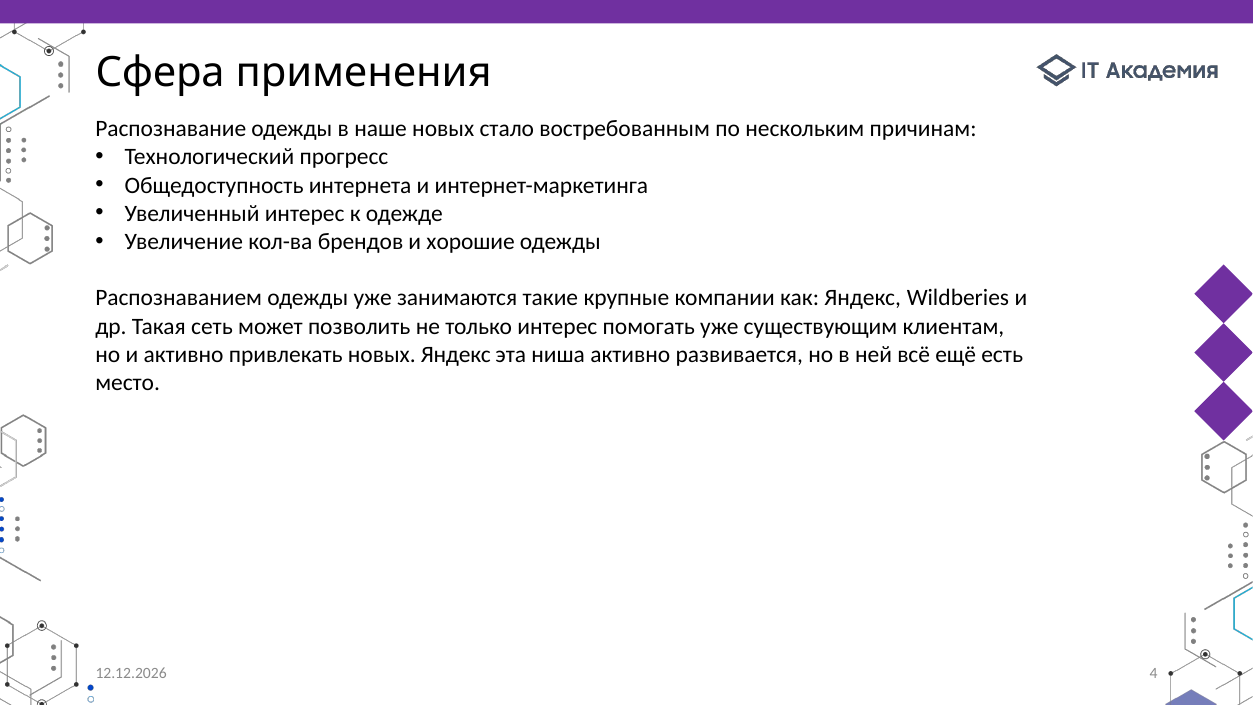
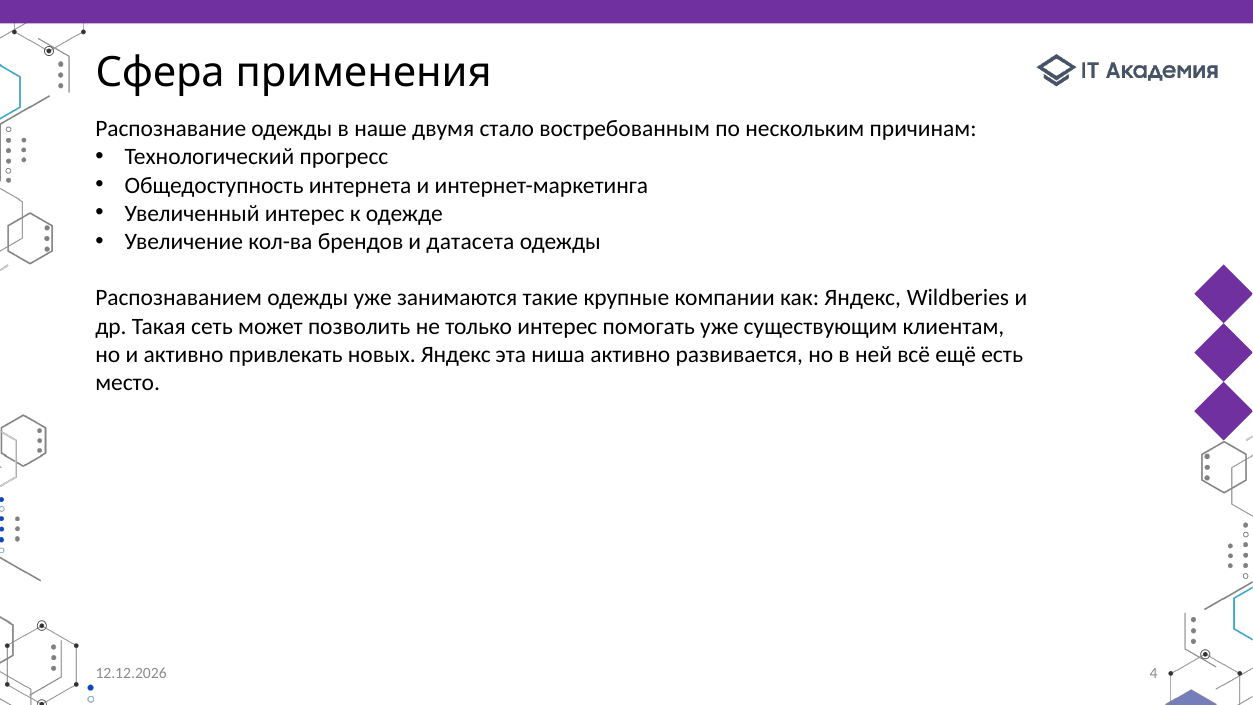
наше новых: новых -> двумя (443, 129)
хорошие: хорошие -> датасета (470, 242)
